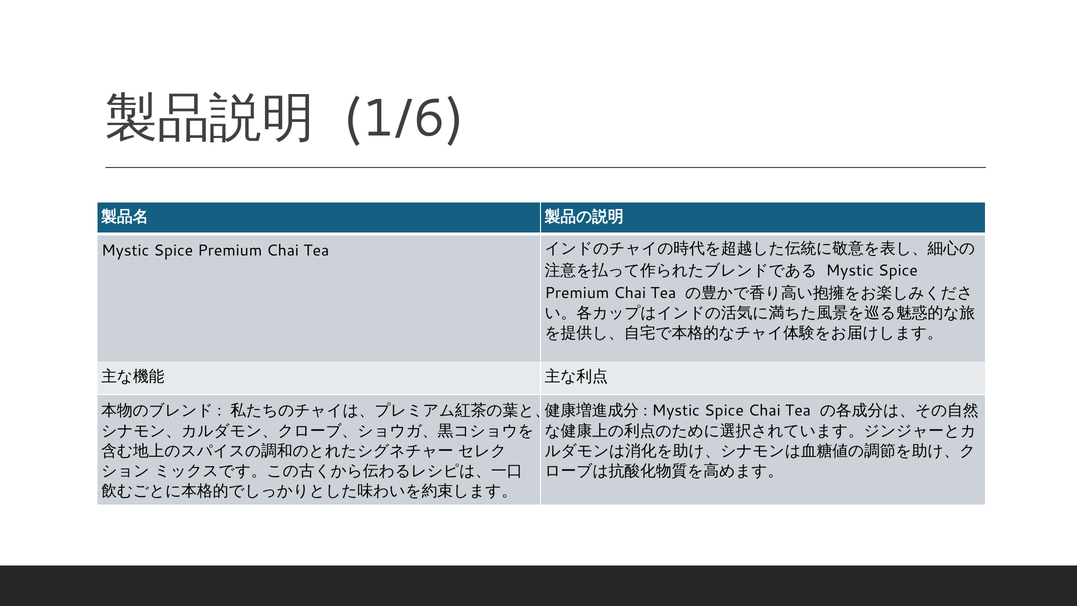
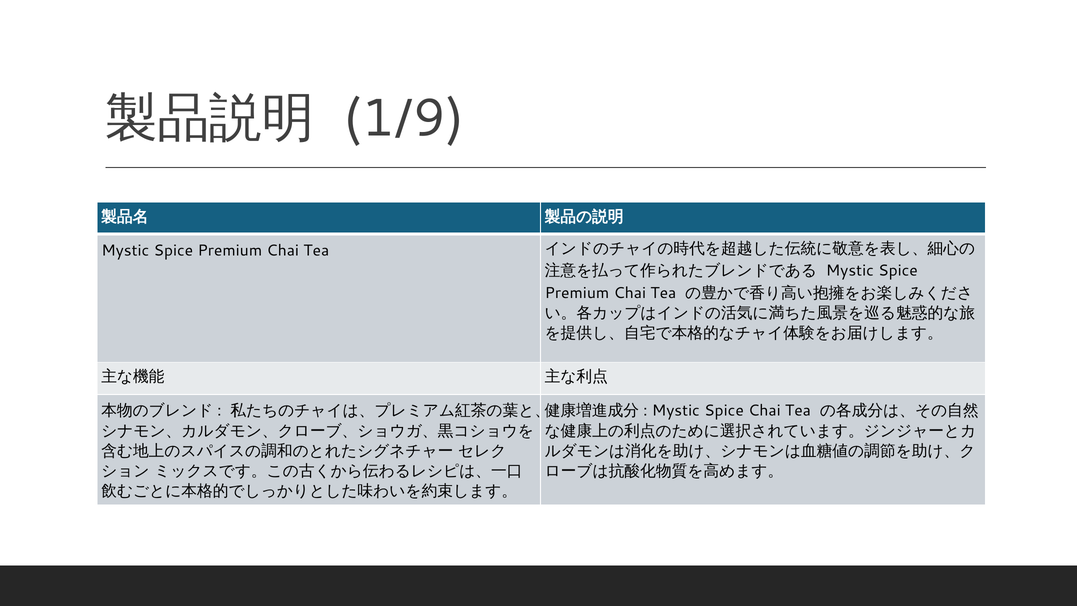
1/6: 1/6 -> 1/9 (404, 119)
